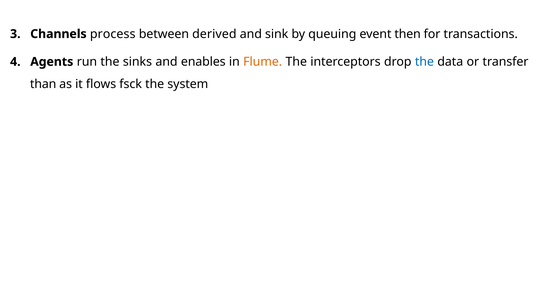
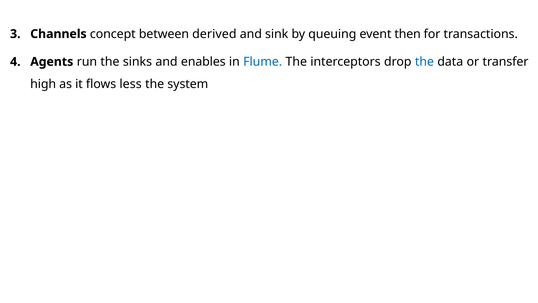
process: process -> concept (113, 34)
Flume colour: orange -> blue (263, 62)
than: than -> high (43, 84)
fsck: fsck -> less (131, 84)
